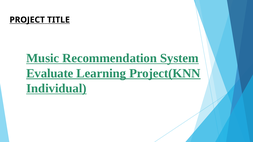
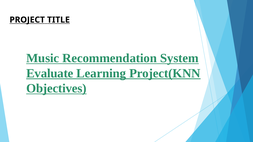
Individual: Individual -> Objectives (56, 89)
